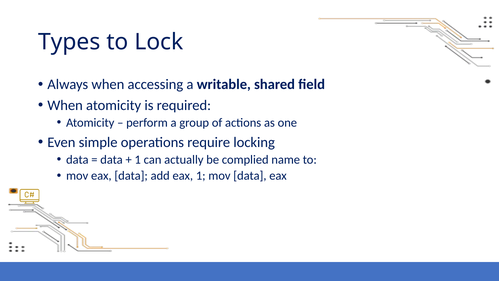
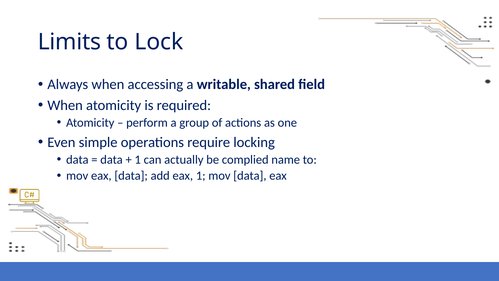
Types: Types -> Limits (69, 42)
